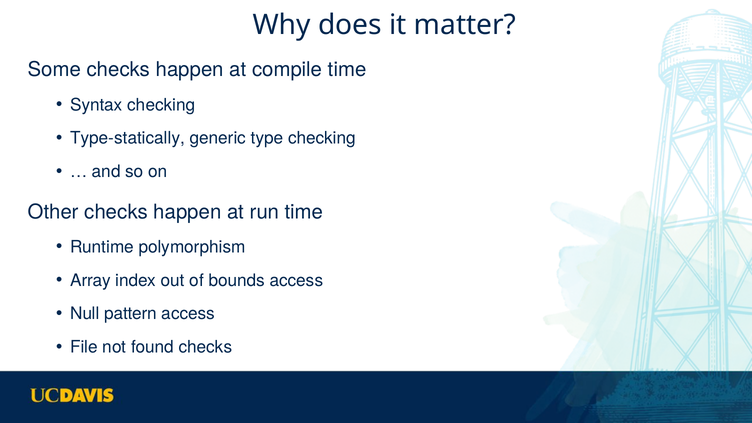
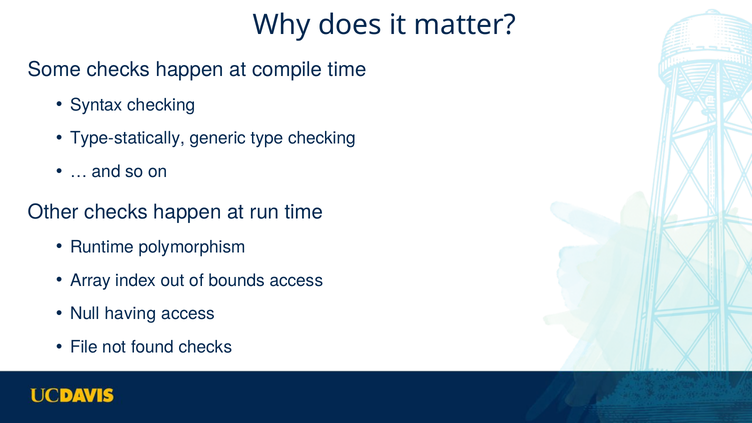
pattern: pattern -> having (130, 314)
